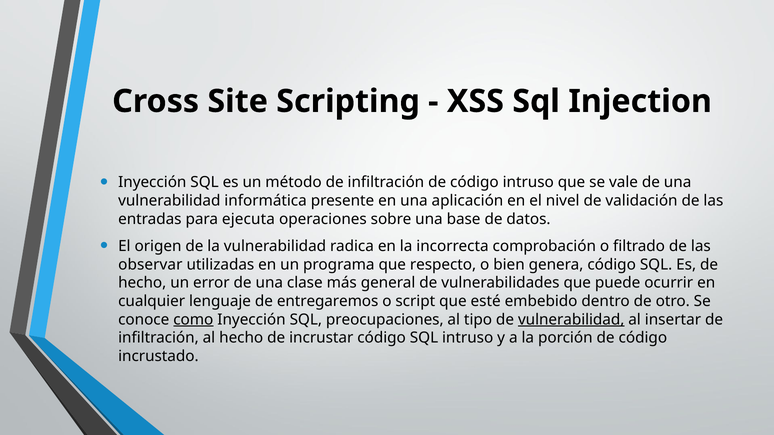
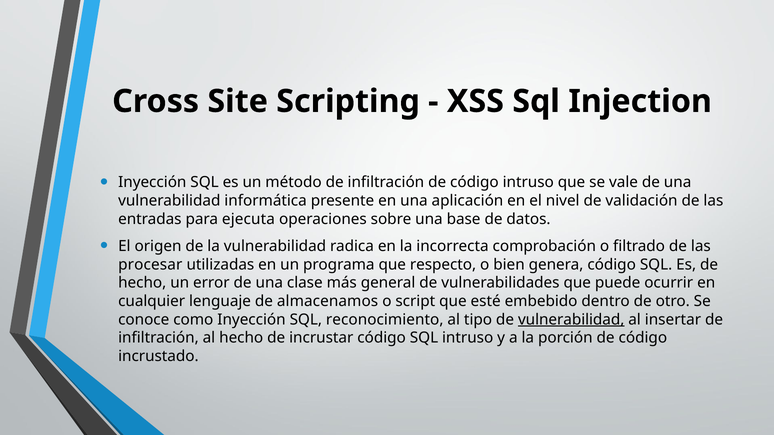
observar: observar -> procesar (150, 265)
entregaremos: entregaremos -> almacenamos (328, 301)
como underline: present -> none (193, 320)
preocupaciones: preocupaciones -> reconocimiento (385, 320)
